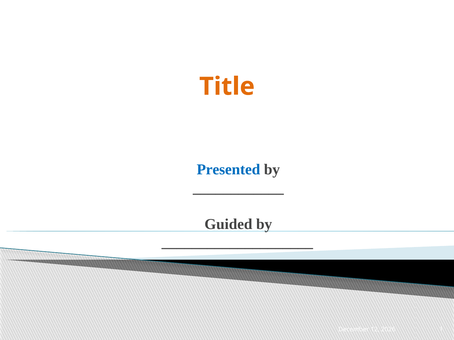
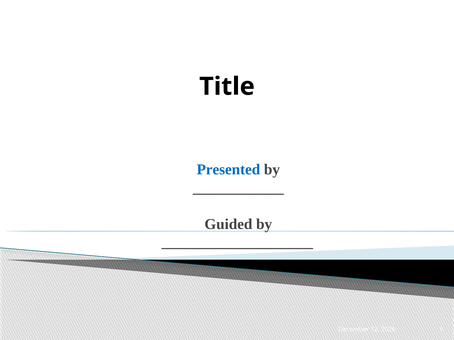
Title colour: orange -> black (227, 87)
